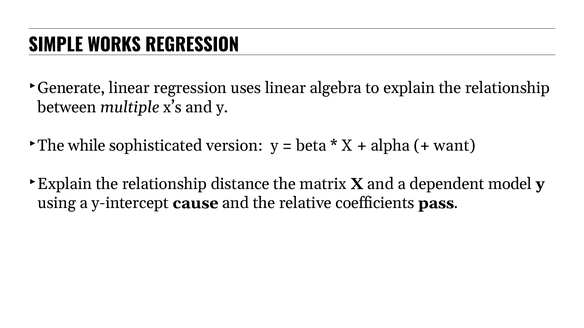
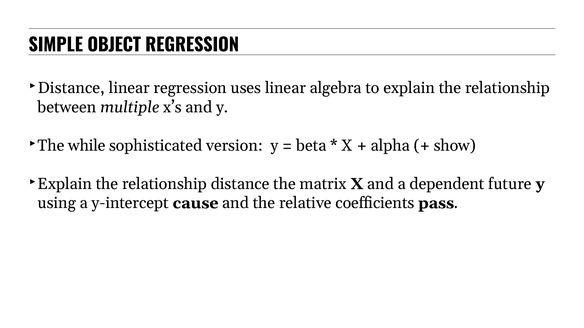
WORKS: WORKS -> OBJECT (114, 45)
Generate: Generate -> Distance (71, 88)
want: want -> show (455, 145)
model: model -> future (510, 184)
